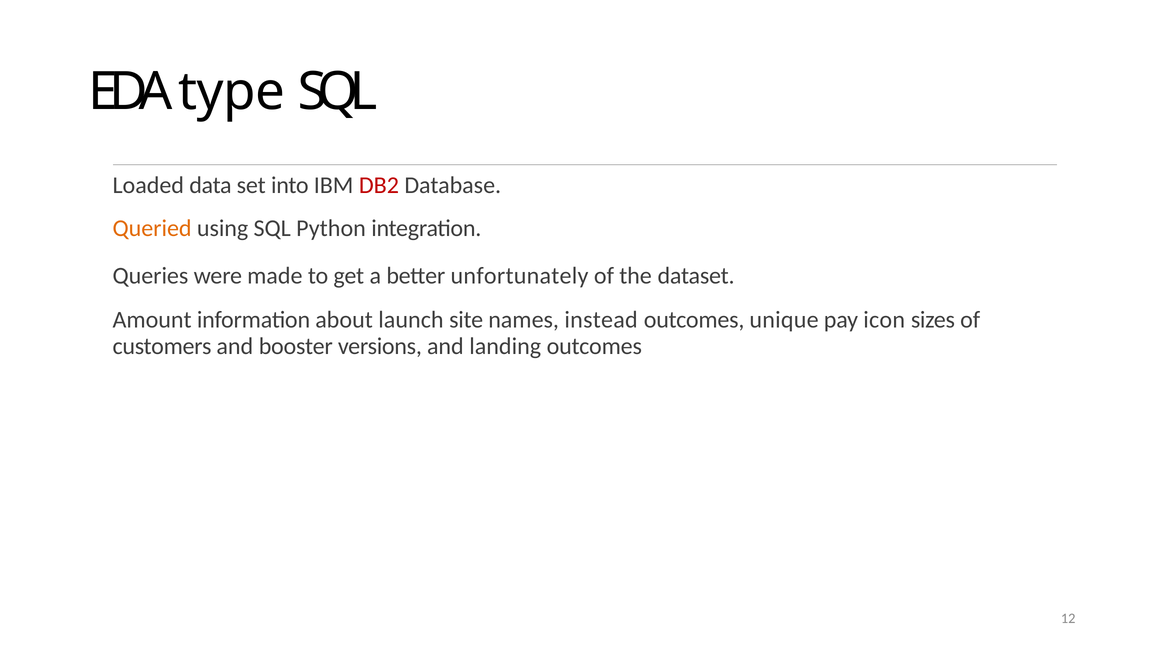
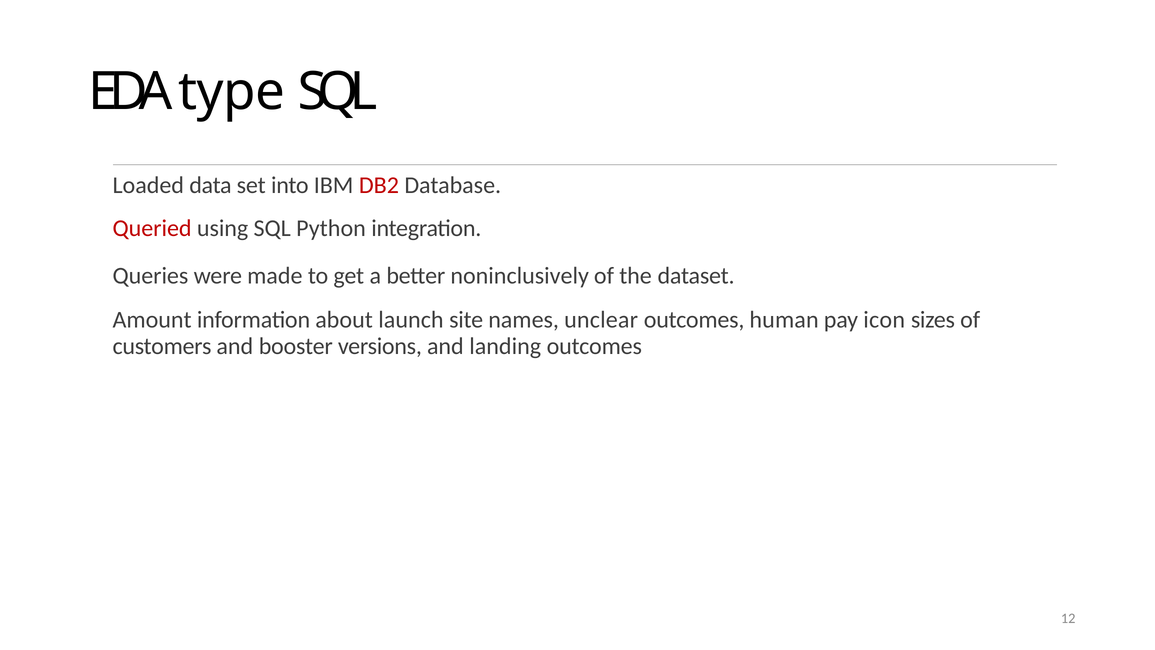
Queried colour: orange -> red (152, 228)
unfortunately: unfortunately -> noninclusively (520, 276)
instead: instead -> unclear (601, 320)
unique: unique -> human (784, 320)
